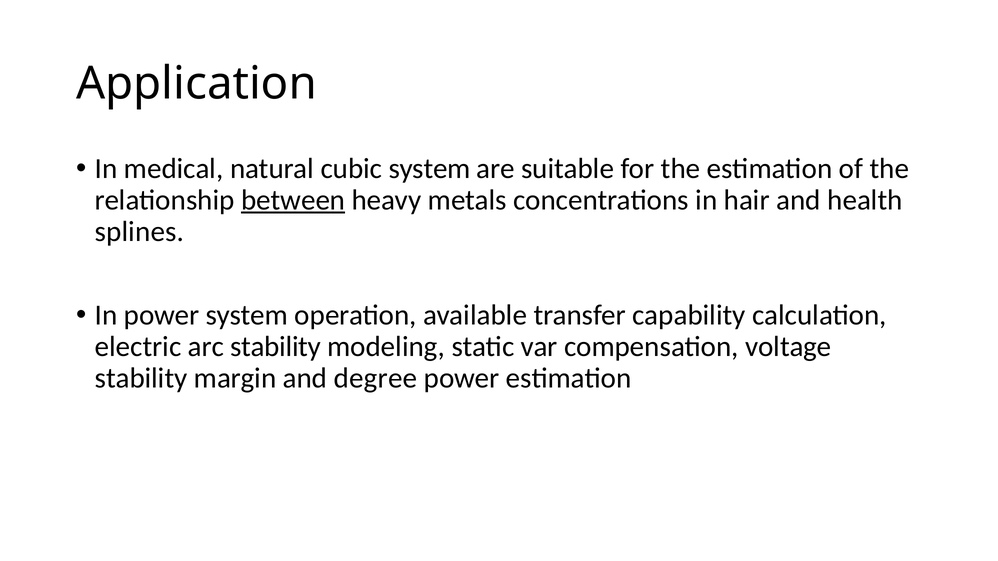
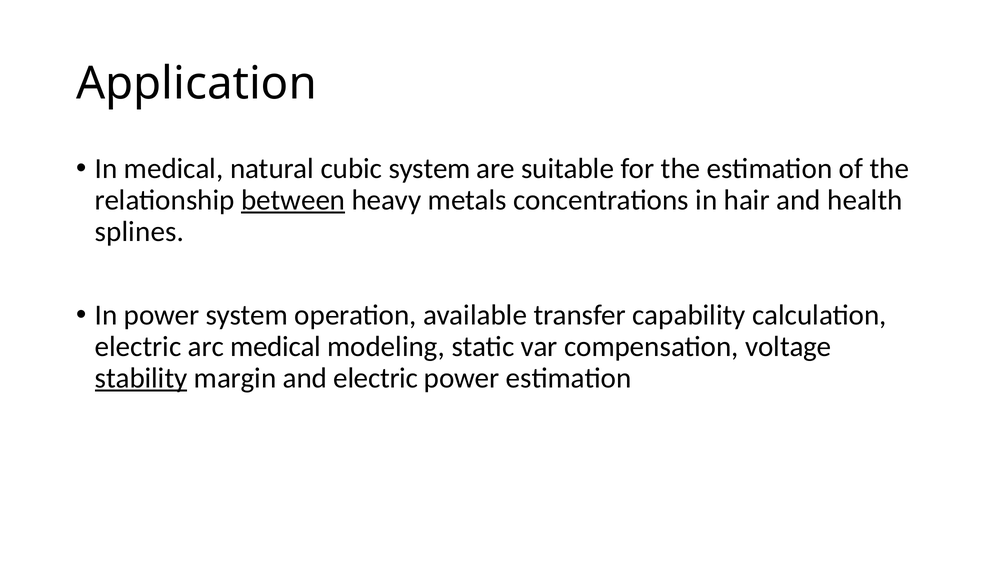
arc stability: stability -> medical (276, 347)
stability underline: none -> present (141, 378)
and degree: degree -> electric (376, 378)
